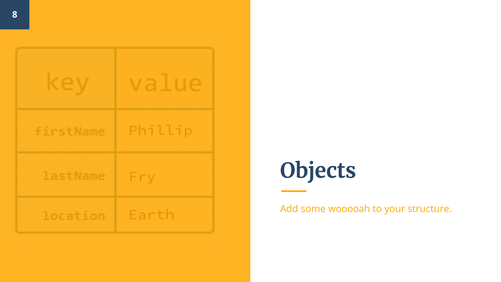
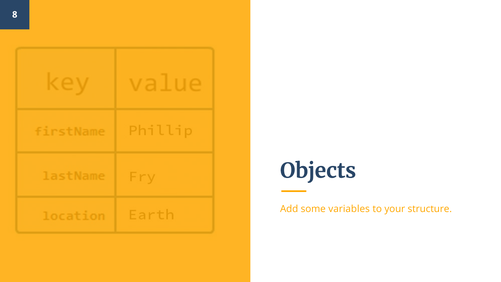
wooooah: wooooah -> variables (349, 209)
